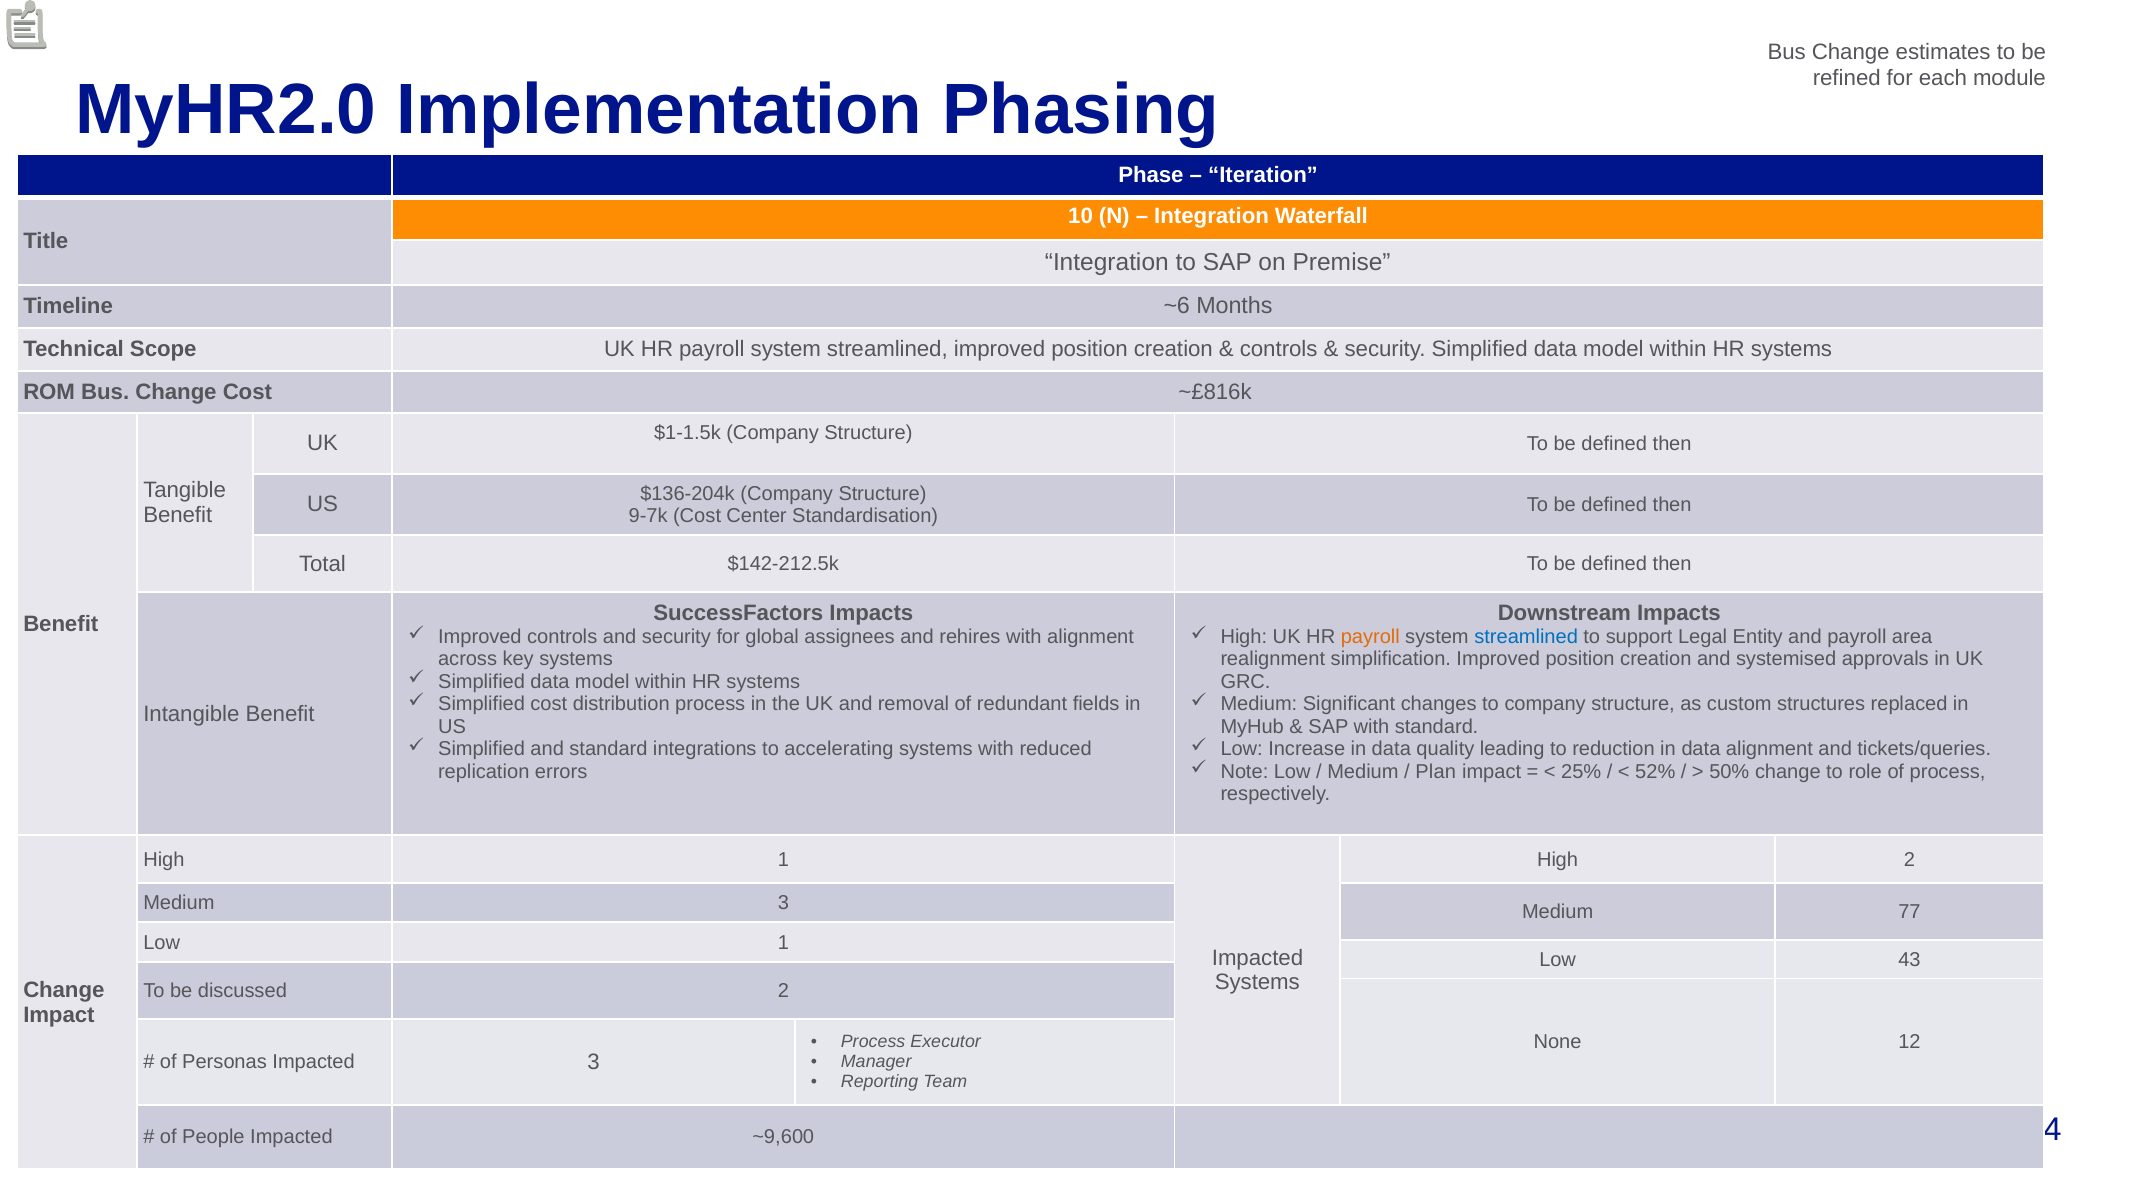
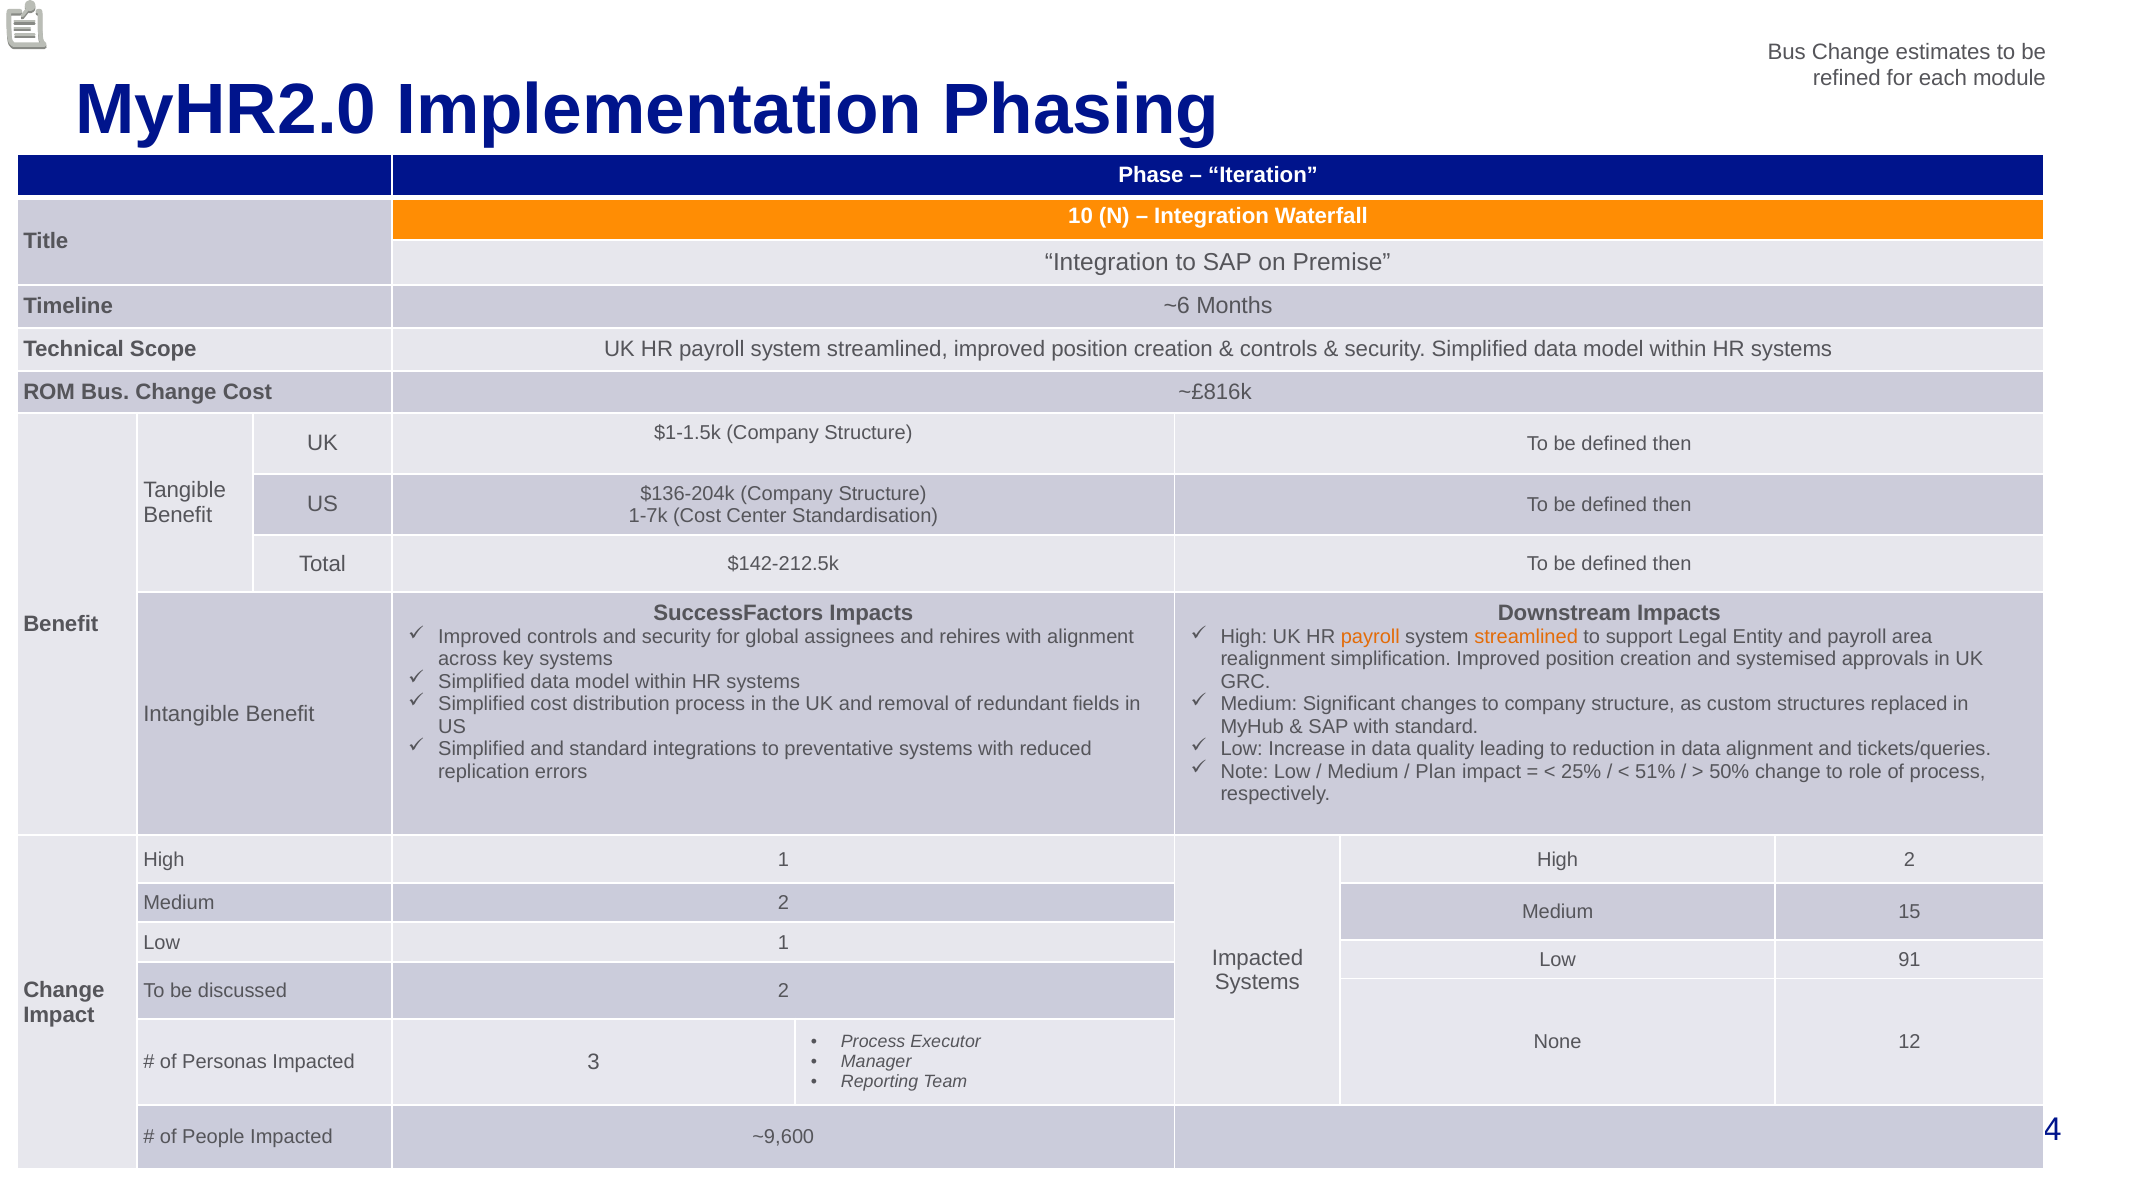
9-7k: 9-7k -> 1-7k (648, 516)
streamlined colour: blue -> orange (1526, 637)
accelerating: accelerating -> preventative (839, 749)
52%: 52% -> 51% (1655, 771)
Medium 3: 3 -> 2 (783, 903)
77: 77 -> 15 (1909, 912)
43: 43 -> 91 (1909, 960)
